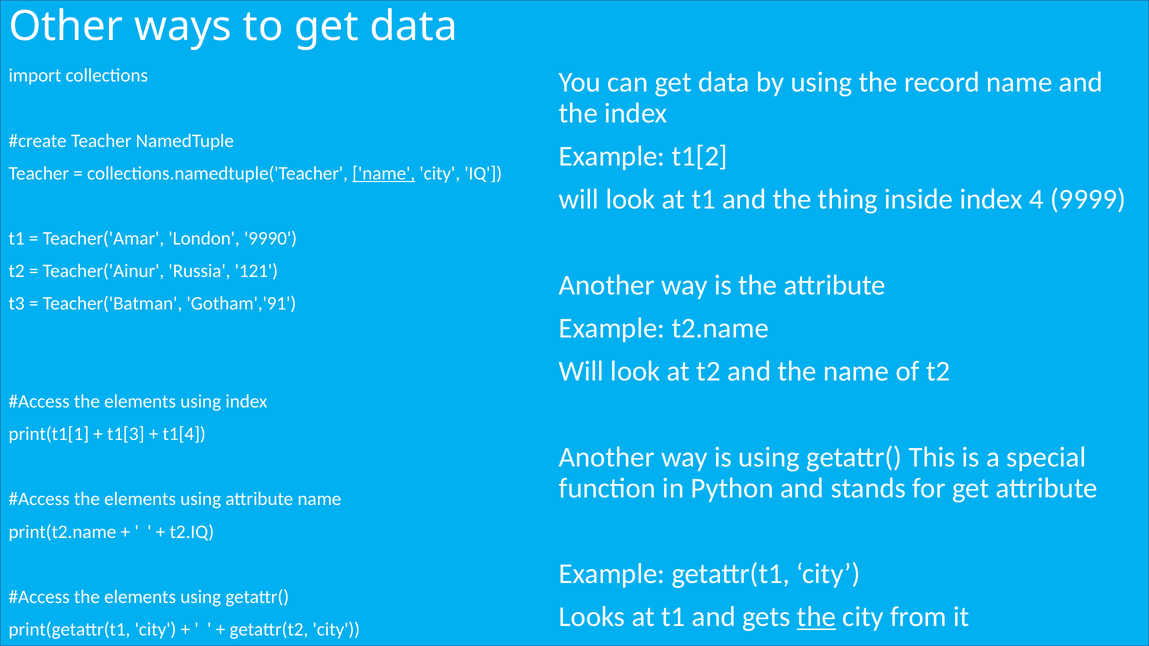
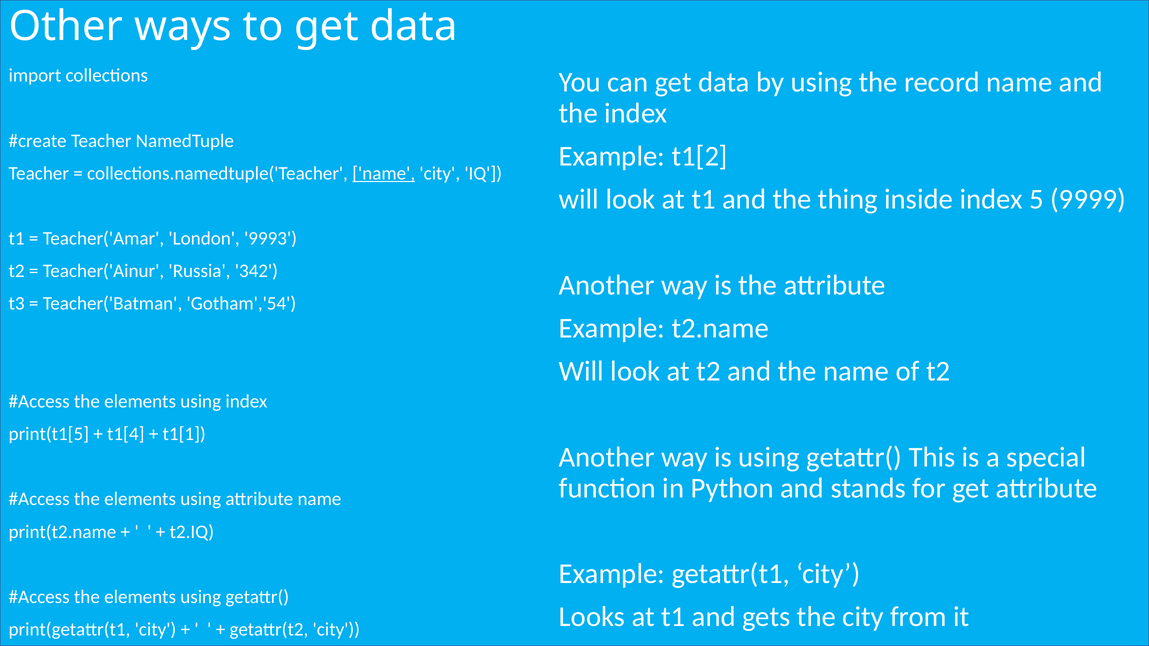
4: 4 -> 5 (1037, 199)
9990: 9990 -> 9993 (271, 239)
121: 121 -> 342 (256, 271)
Gotham','91: Gotham','91 -> Gotham','54 (241, 304)
print(t1[1: print(t1[1 -> print(t1[5 (49, 434)
t1[3: t1[3 -> t1[4 (126, 434)
t1[4: t1[4 -> t1[1 (184, 434)
the underline: present -> none (816, 617)
